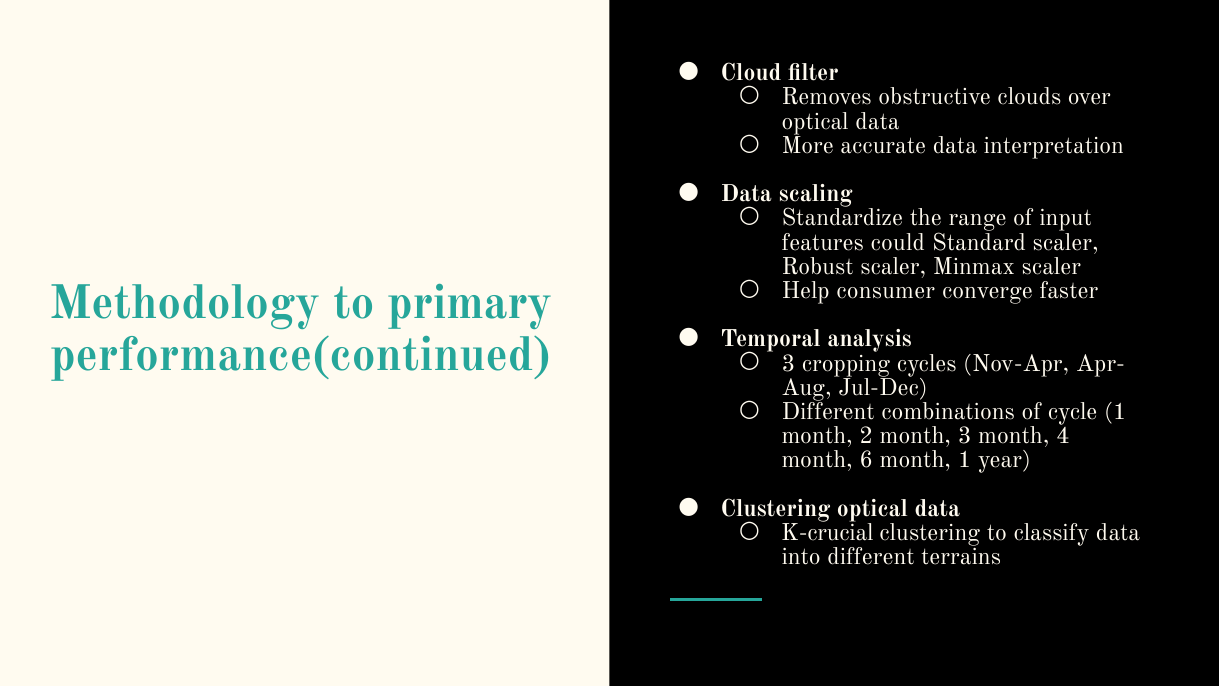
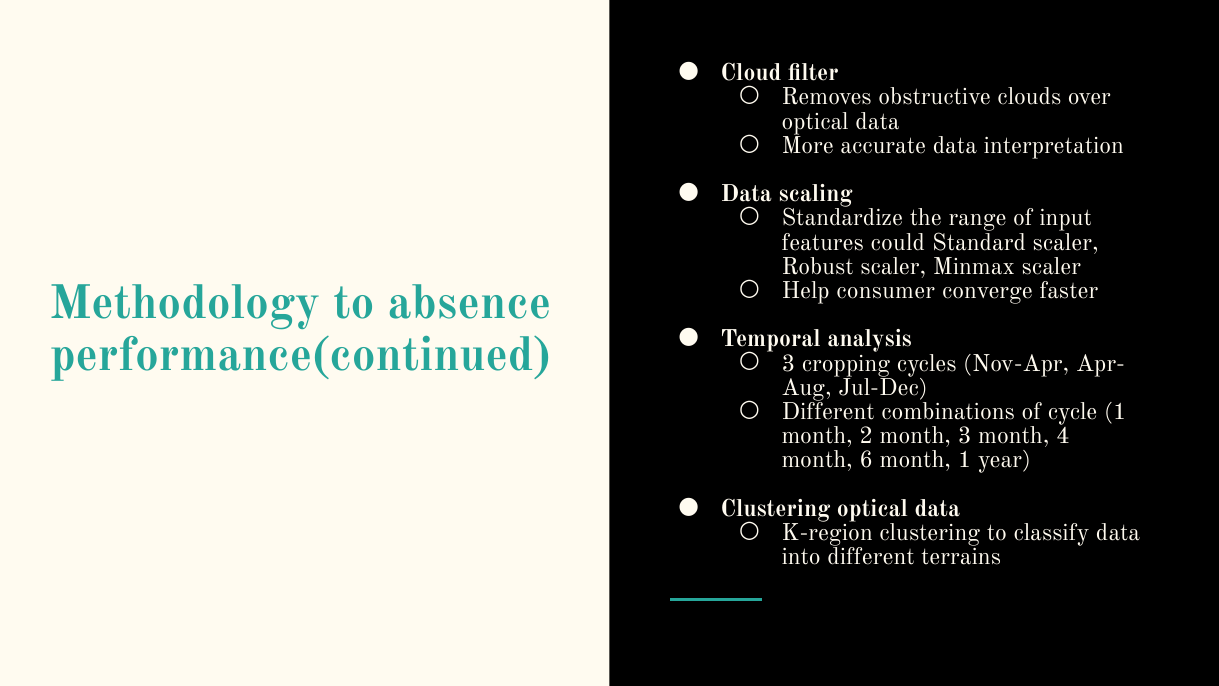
primary: primary -> absence (469, 303)
K-crucial: K-crucial -> K-region (827, 532)
